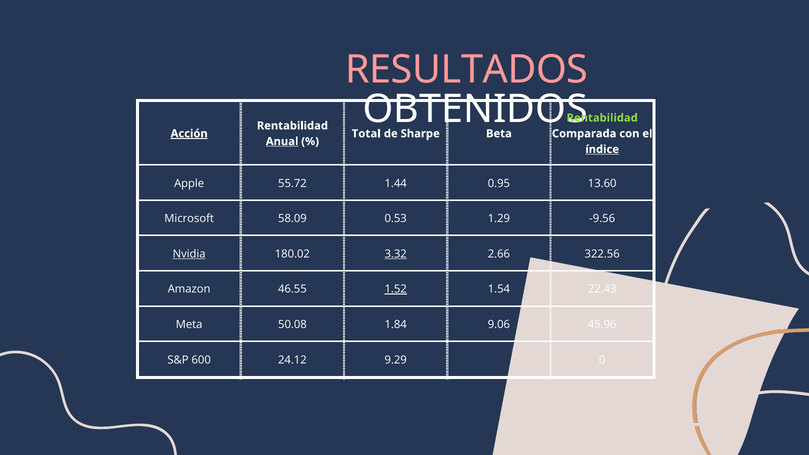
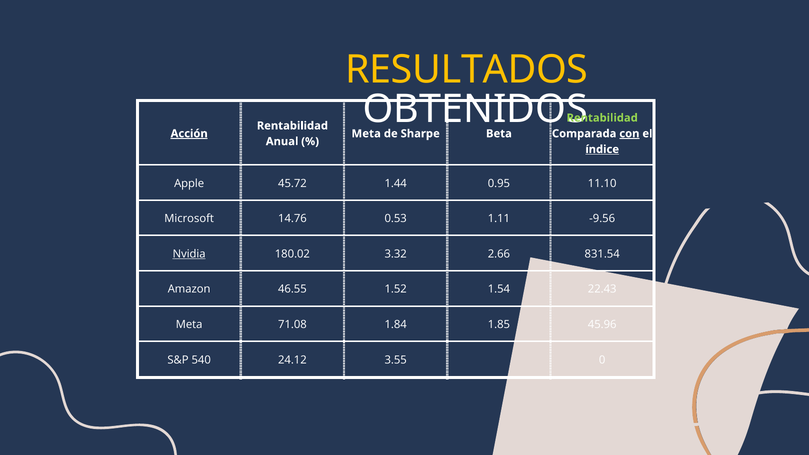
RESULTADOS colour: pink -> yellow (467, 70)
Total: Total -> Meta (366, 134)
con underline: none -> present (629, 134)
Anual underline: present -> none (282, 141)
55.72: 55.72 -> 45.72 (292, 183)
13.60: 13.60 -> 11.10 (602, 183)
58.09: 58.09 -> 14.76 (292, 219)
1.29: 1.29 -> 1.11 (499, 219)
3.32 underline: present -> none (396, 254)
322.56: 322.56 -> 831.54 (602, 254)
1.52 underline: present -> none (396, 289)
50.08: 50.08 -> 71.08 (292, 325)
9.06: 9.06 -> 1.85 (499, 325)
600: 600 -> 540 (201, 360)
9.29: 9.29 -> 3.55 (396, 360)
